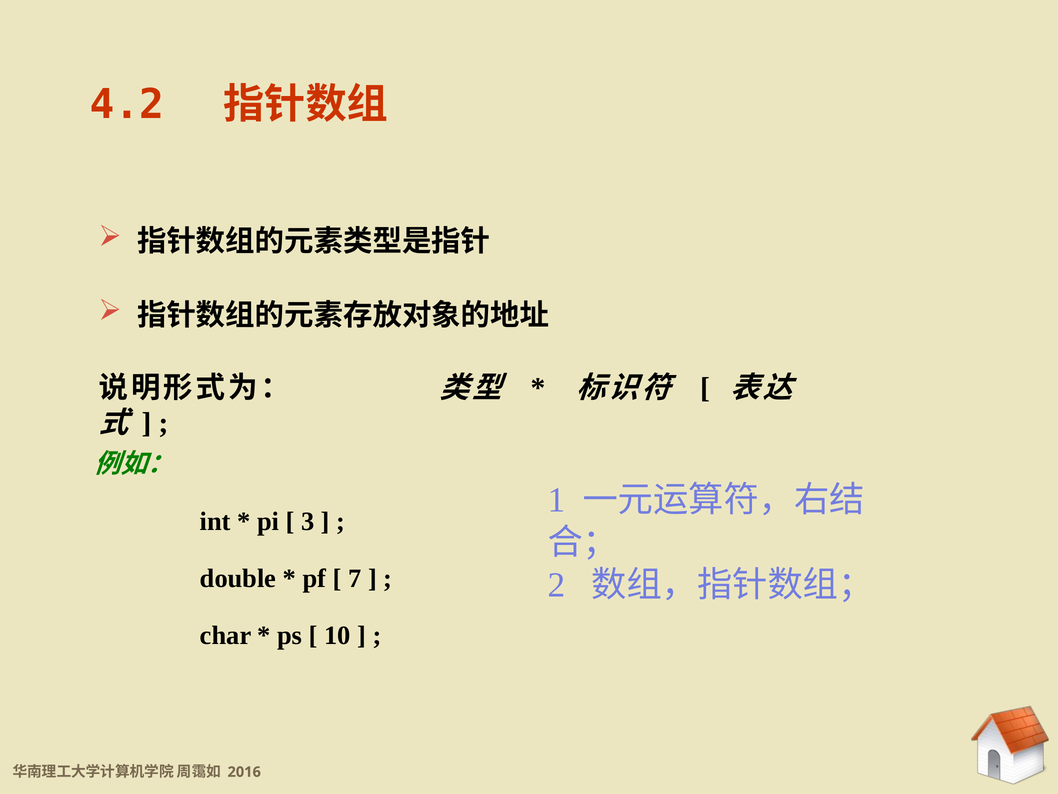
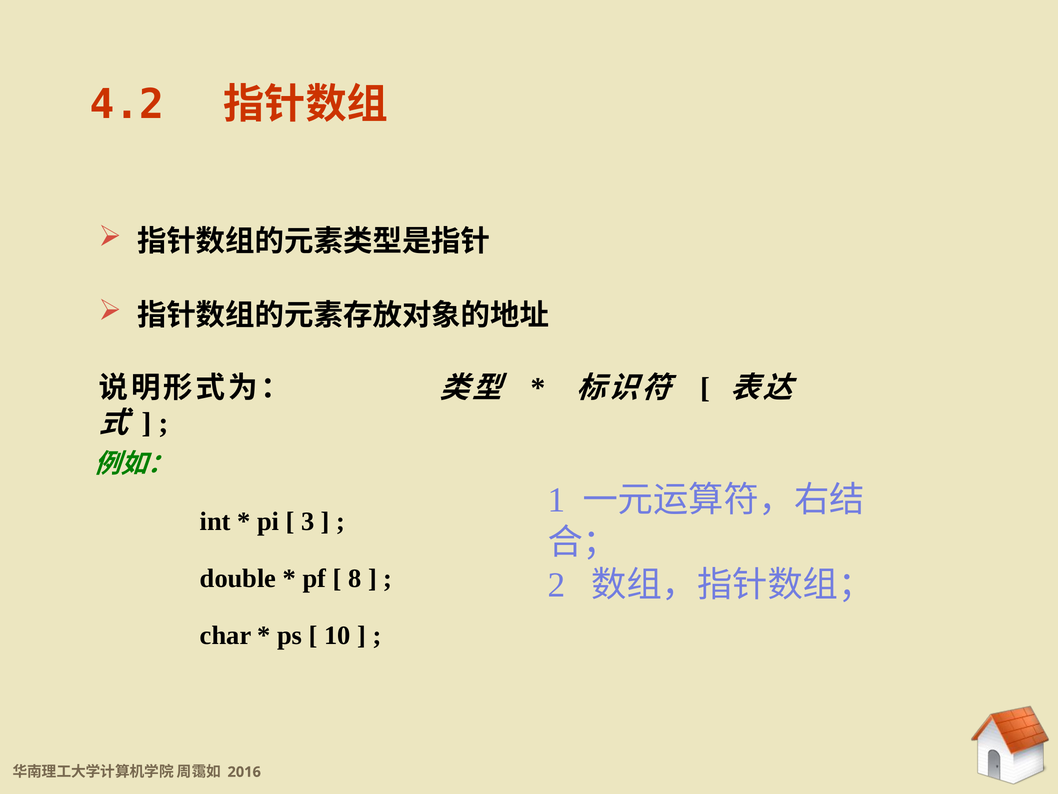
7: 7 -> 8 (355, 578)
